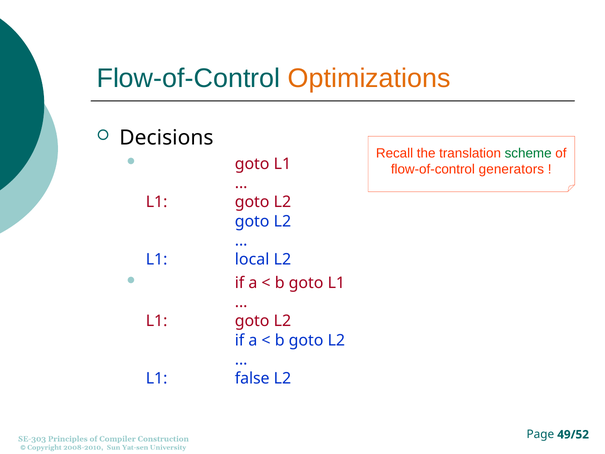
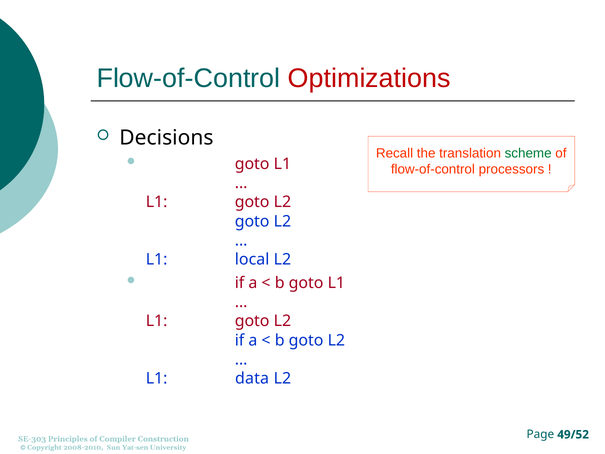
Optimizations colour: orange -> red (369, 78)
generators: generators -> processors (511, 169)
false: false -> data (252, 378)
